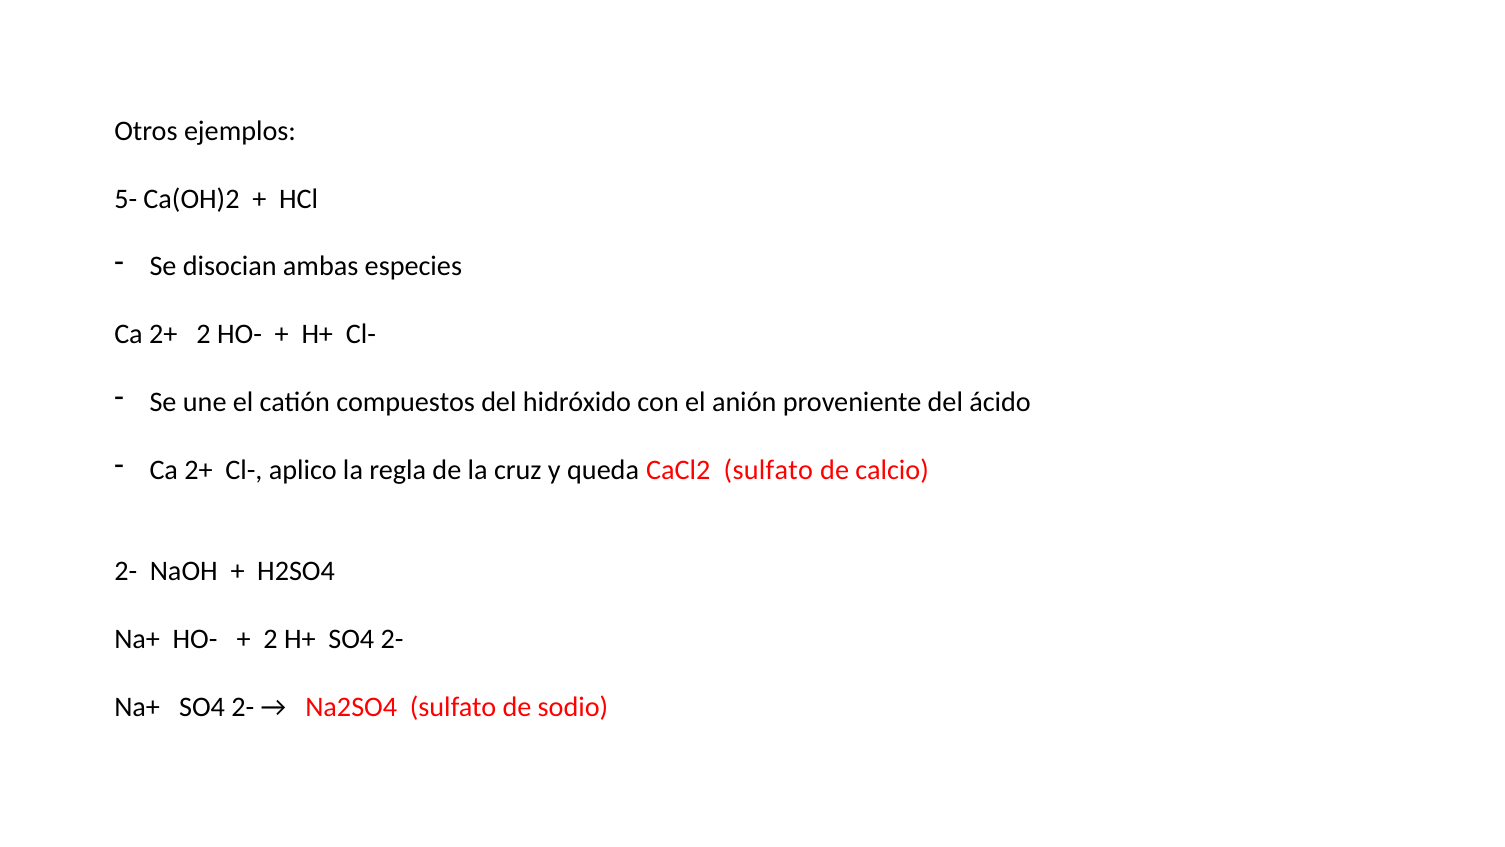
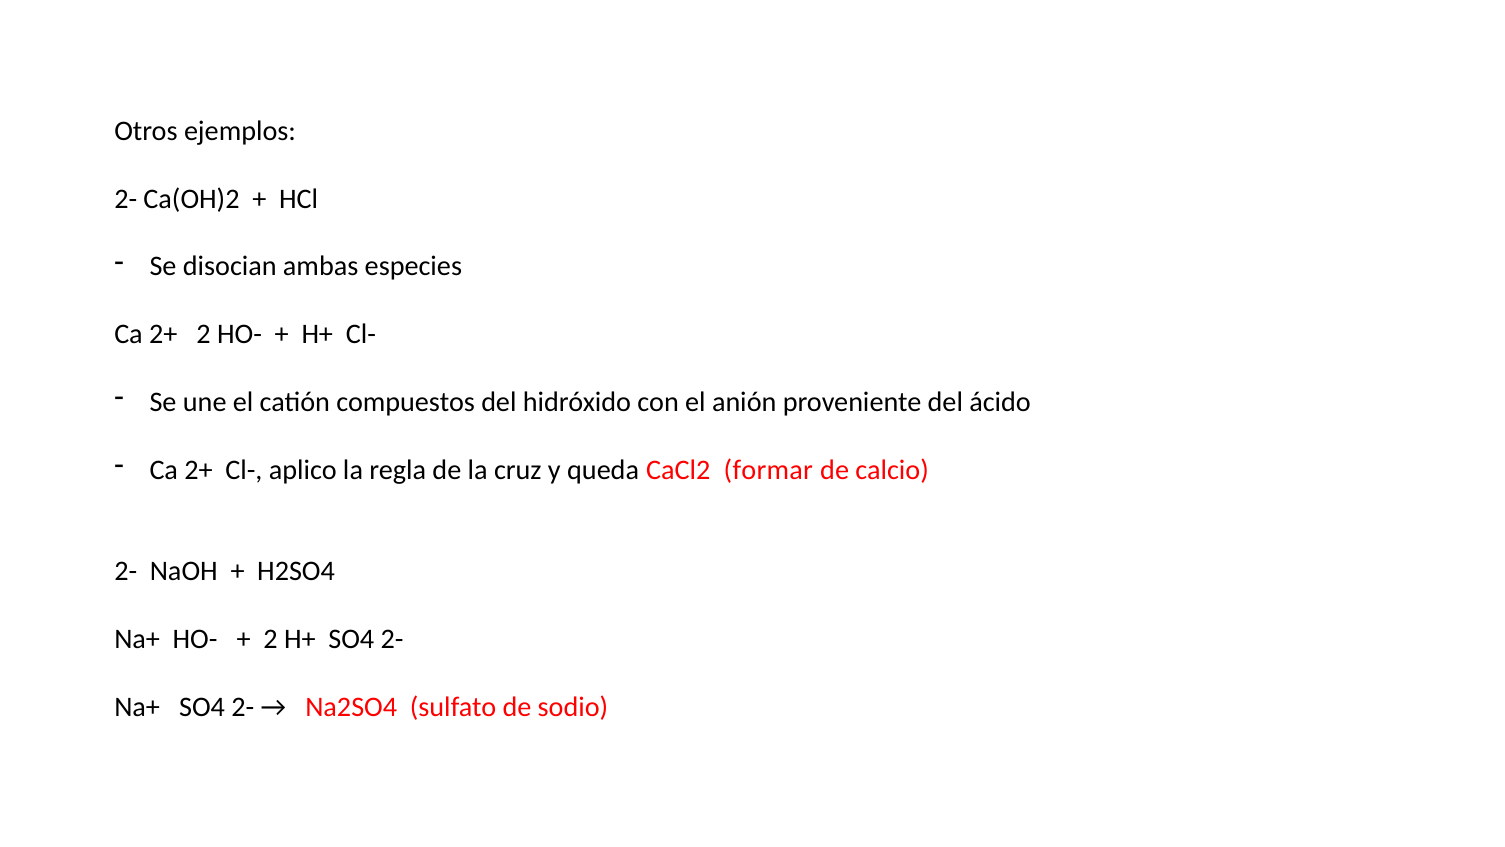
5-: 5- -> 2- (126, 199)
CaCl2 sulfato: sulfato -> formar (768, 470)
